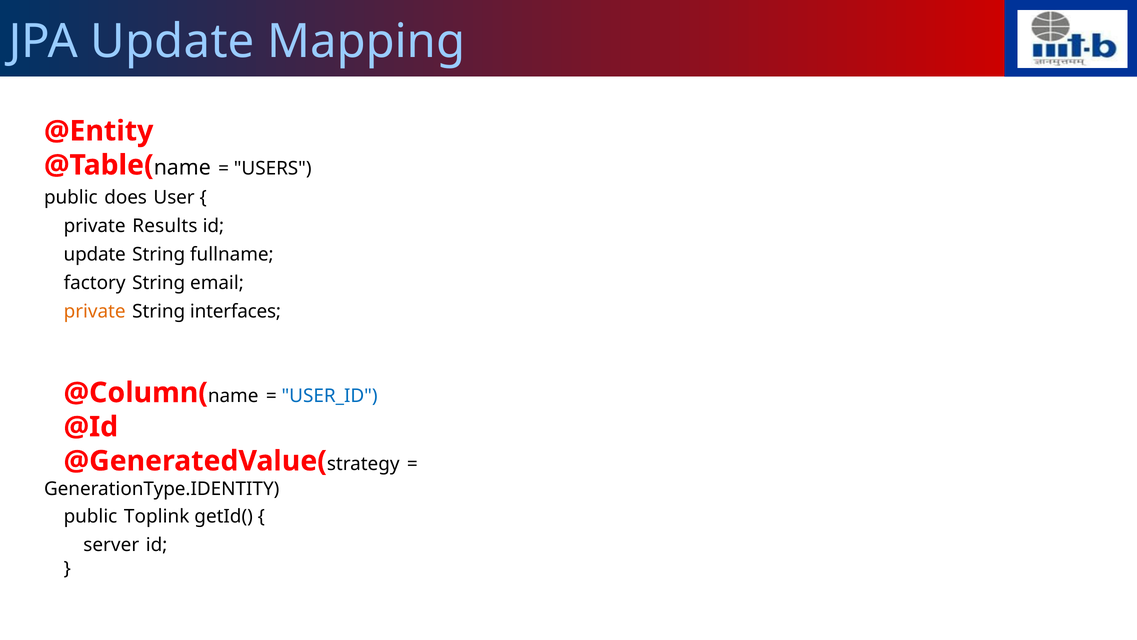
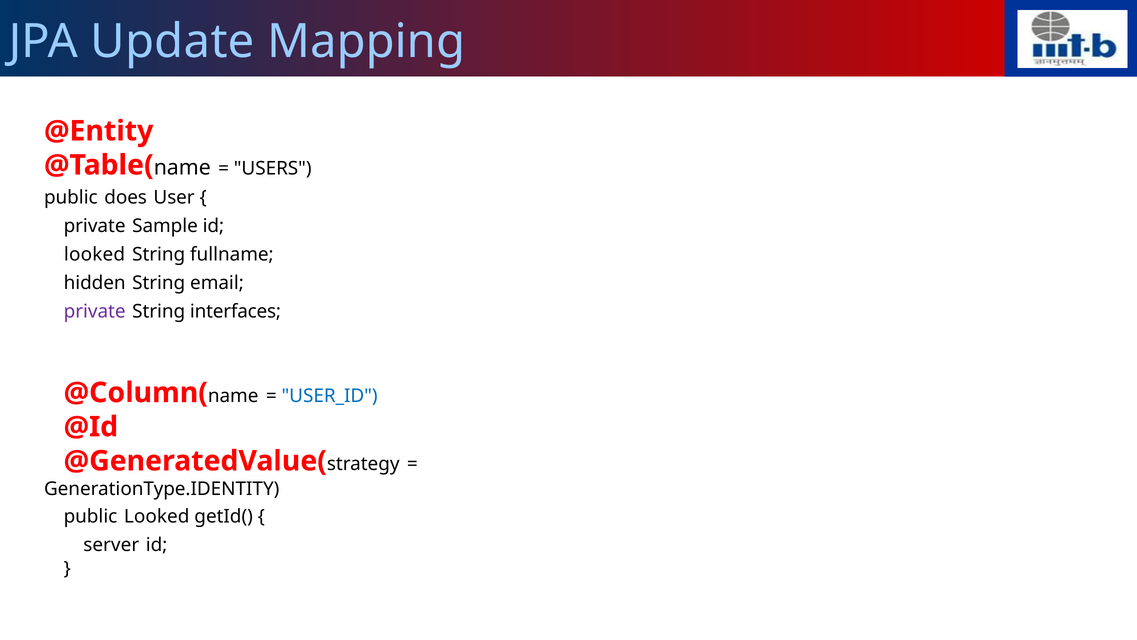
Results: Results -> Sample (165, 226)
update: update -> looked (95, 254)
factory: factory -> hidden (95, 283)
private colour: orange -> purple (95, 311)
public Toplink: Toplink -> Looked (157, 516)
